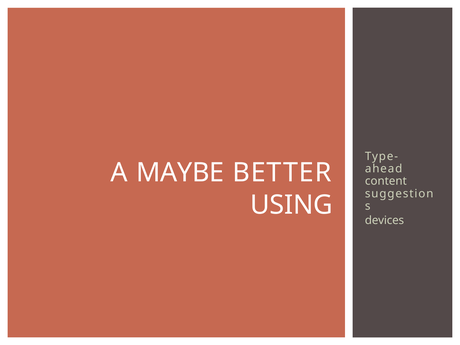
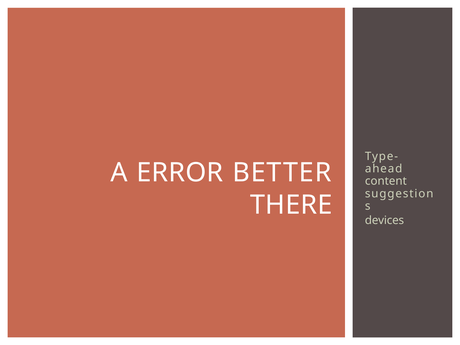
MAYBE: MAYBE -> ERROR (180, 173)
USING: USING -> THERE (291, 205)
